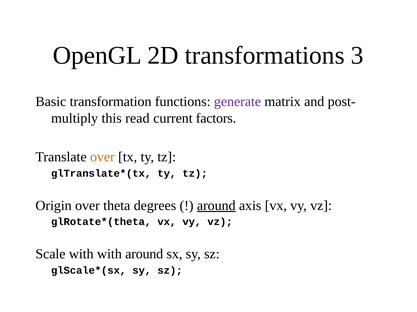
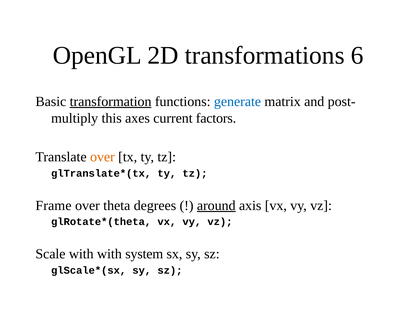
3: 3 -> 6 (357, 56)
transformation underline: none -> present (111, 102)
generate colour: purple -> blue (237, 102)
read: read -> axes (137, 118)
Origin: Origin -> Frame (53, 206)
with around: around -> system (144, 255)
